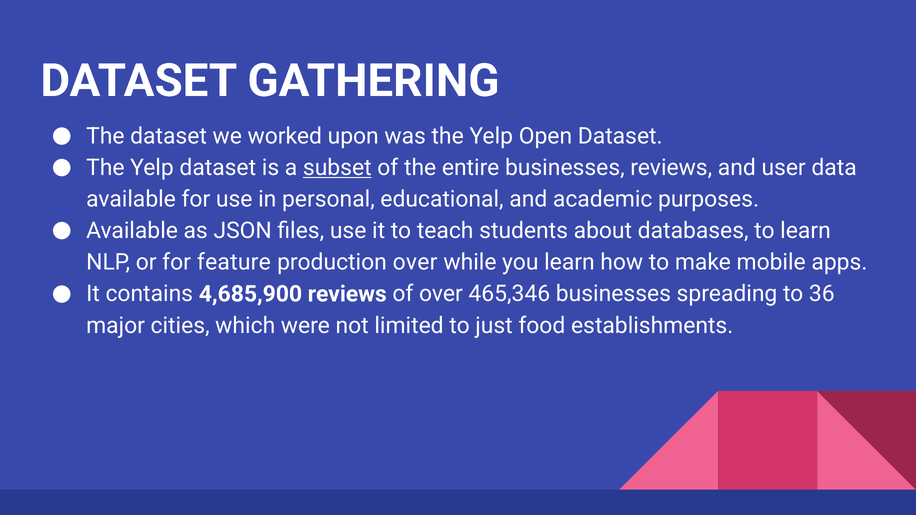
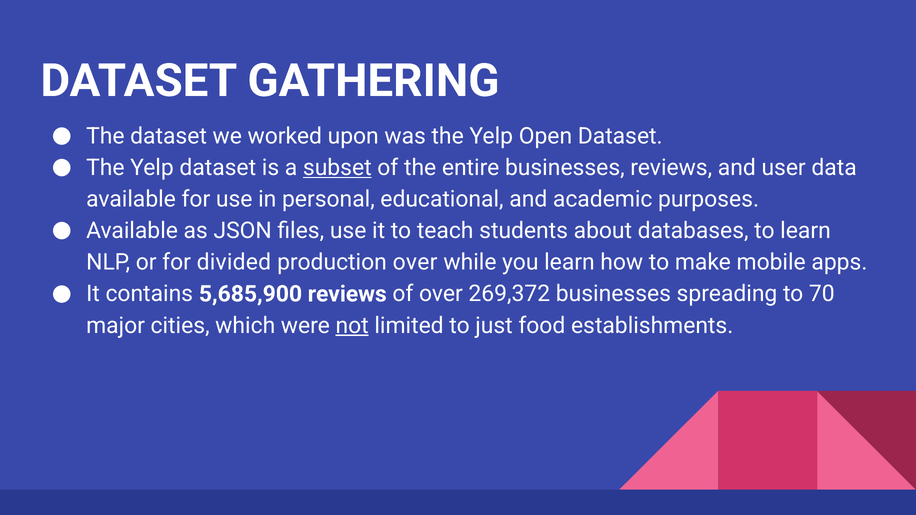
feature: feature -> divided (234, 262)
4,685,900: 4,685,900 -> 5,685,900 (250, 294)
465,346: 465,346 -> 269,372 (509, 294)
36: 36 -> 70 (822, 294)
not underline: none -> present (352, 326)
